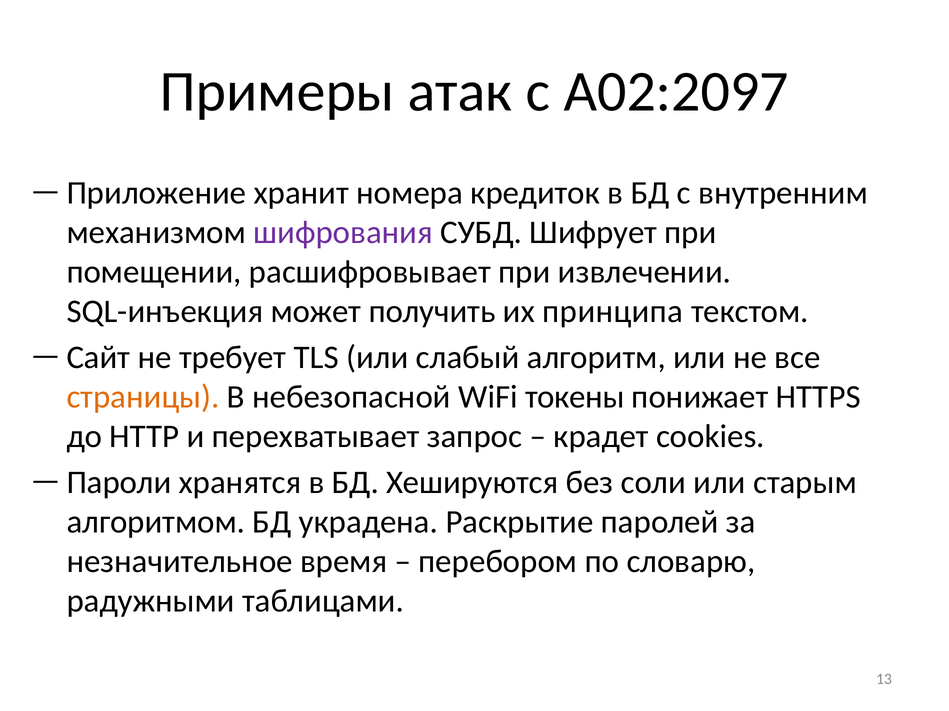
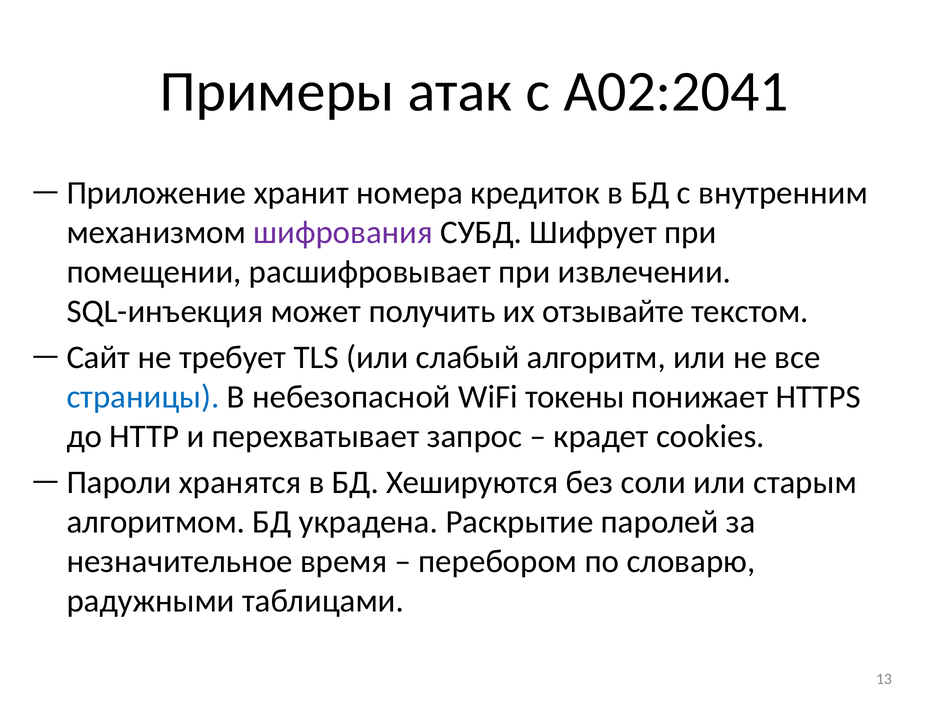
A02:2097: A02:2097 -> A02:2041 (676, 92)
принципа: принципа -> отзывайте (613, 311)
страницы colour: orange -> blue (143, 397)
